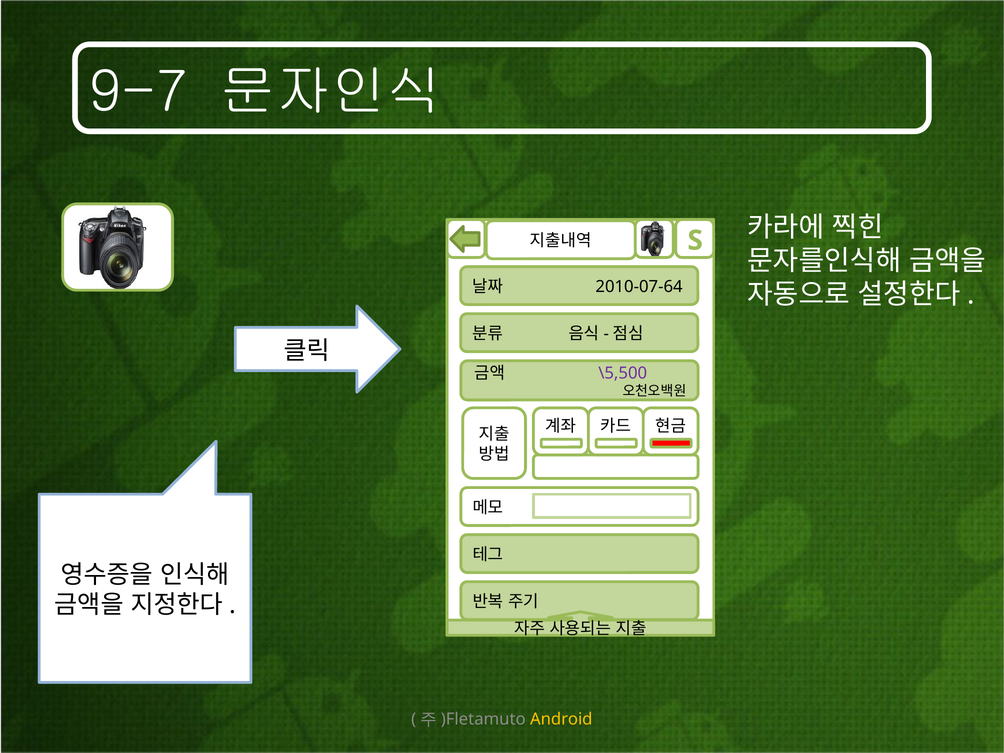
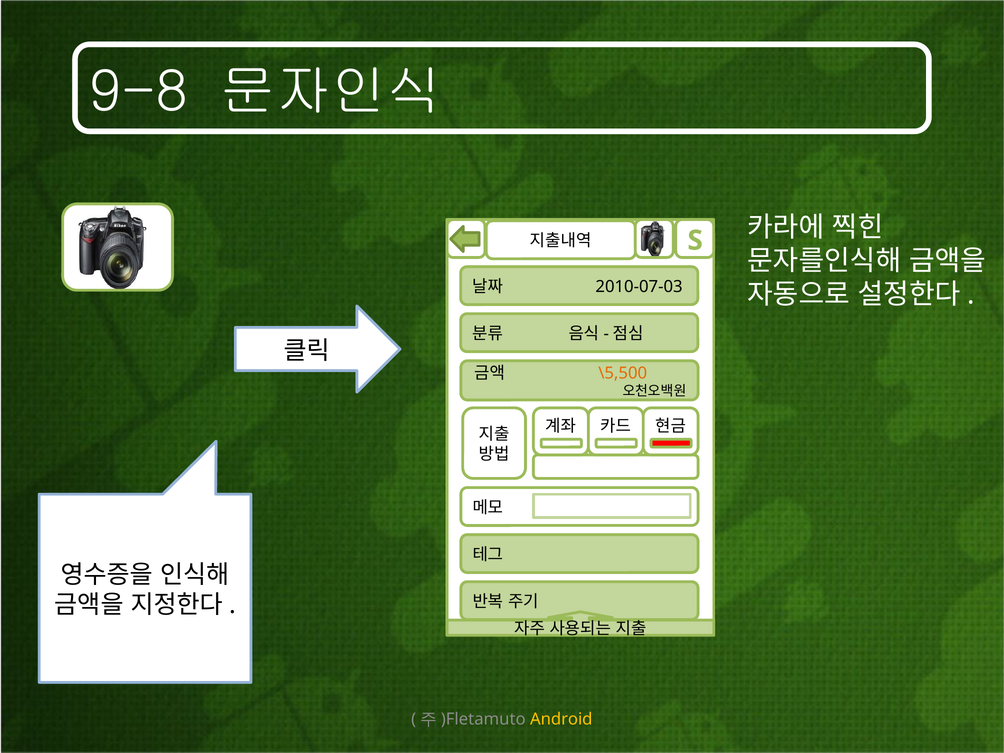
9-7: 9-7 -> 9-8 (139, 92)
2010-07-64: 2010-07-64 -> 2010-07-03 (639, 287)
\5,500 colour: purple -> orange (623, 373)
